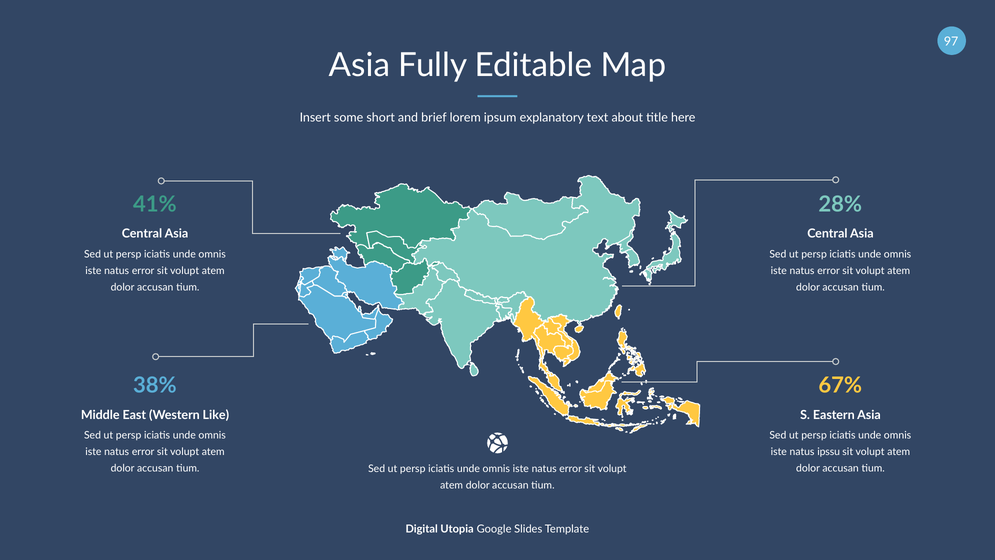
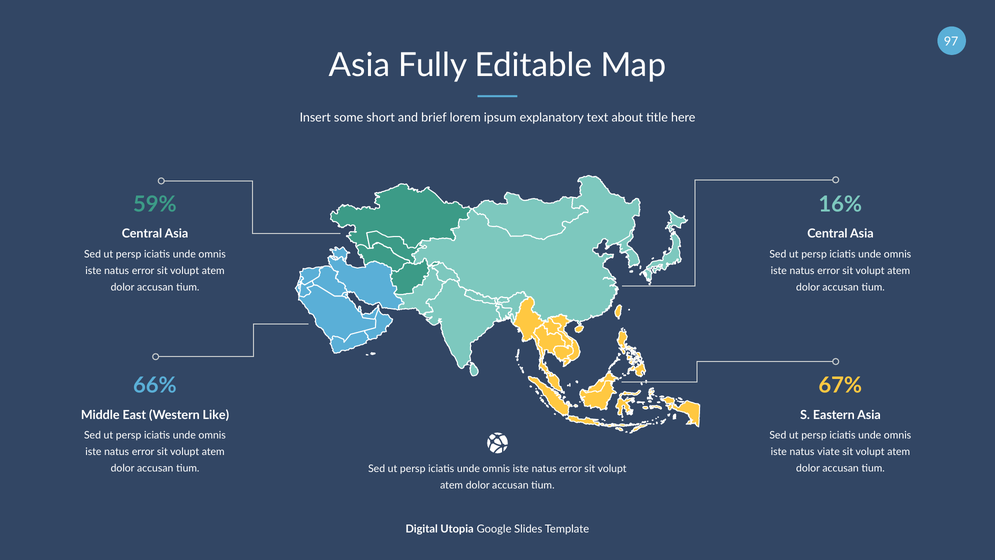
41%: 41% -> 59% (155, 204)
28%: 28% -> 16% (840, 204)
38%: 38% -> 66% (155, 385)
ipssu: ipssu -> viate (829, 452)
